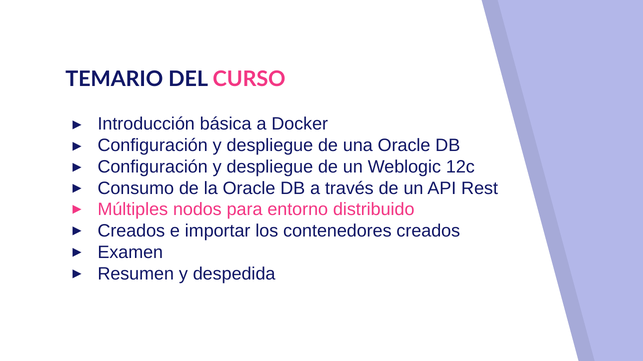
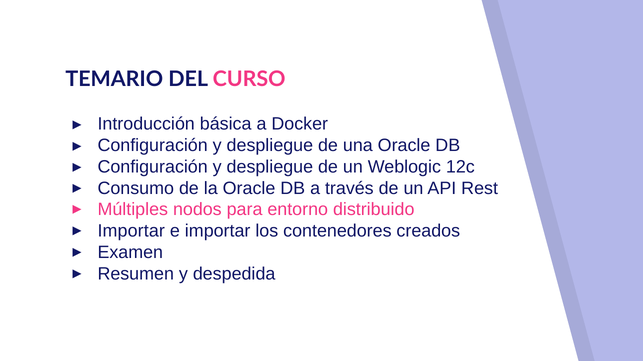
Creados: Creados -> Importar (131, 231)
